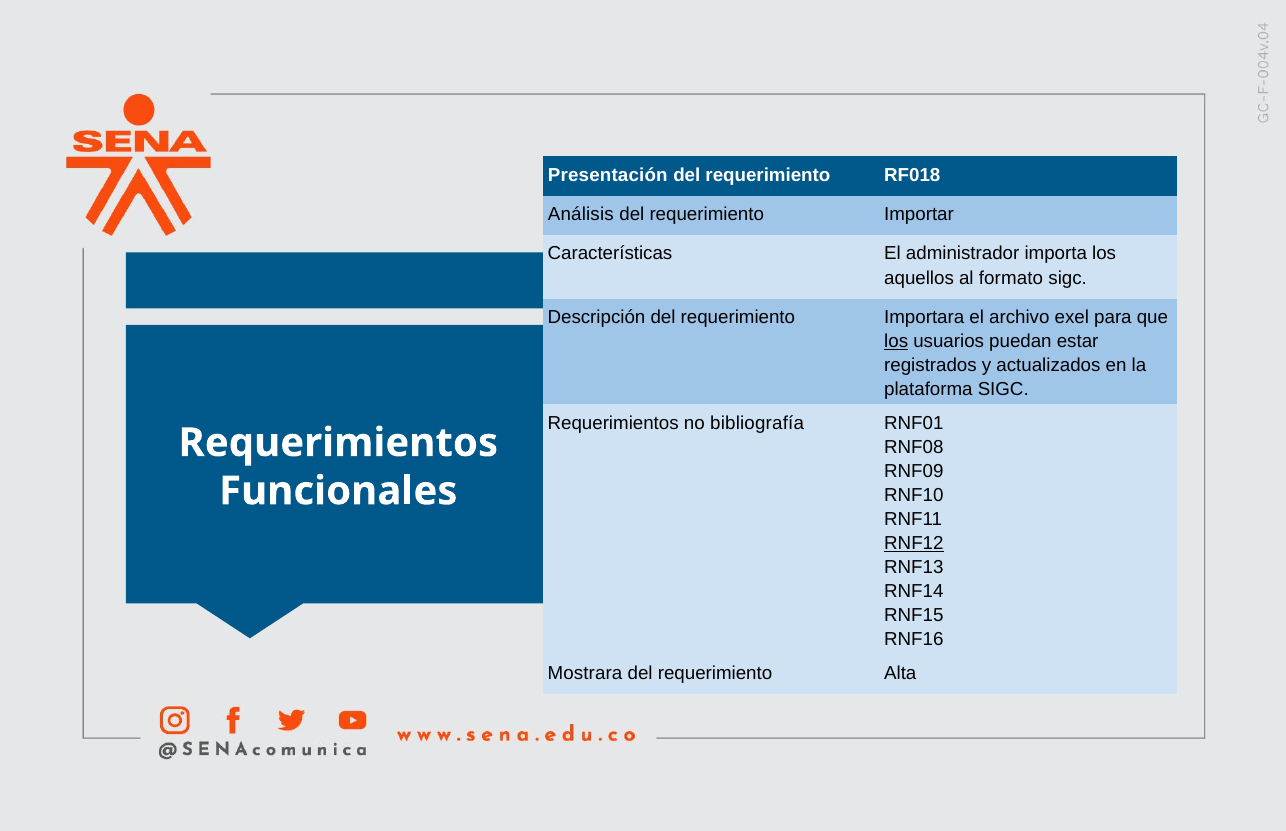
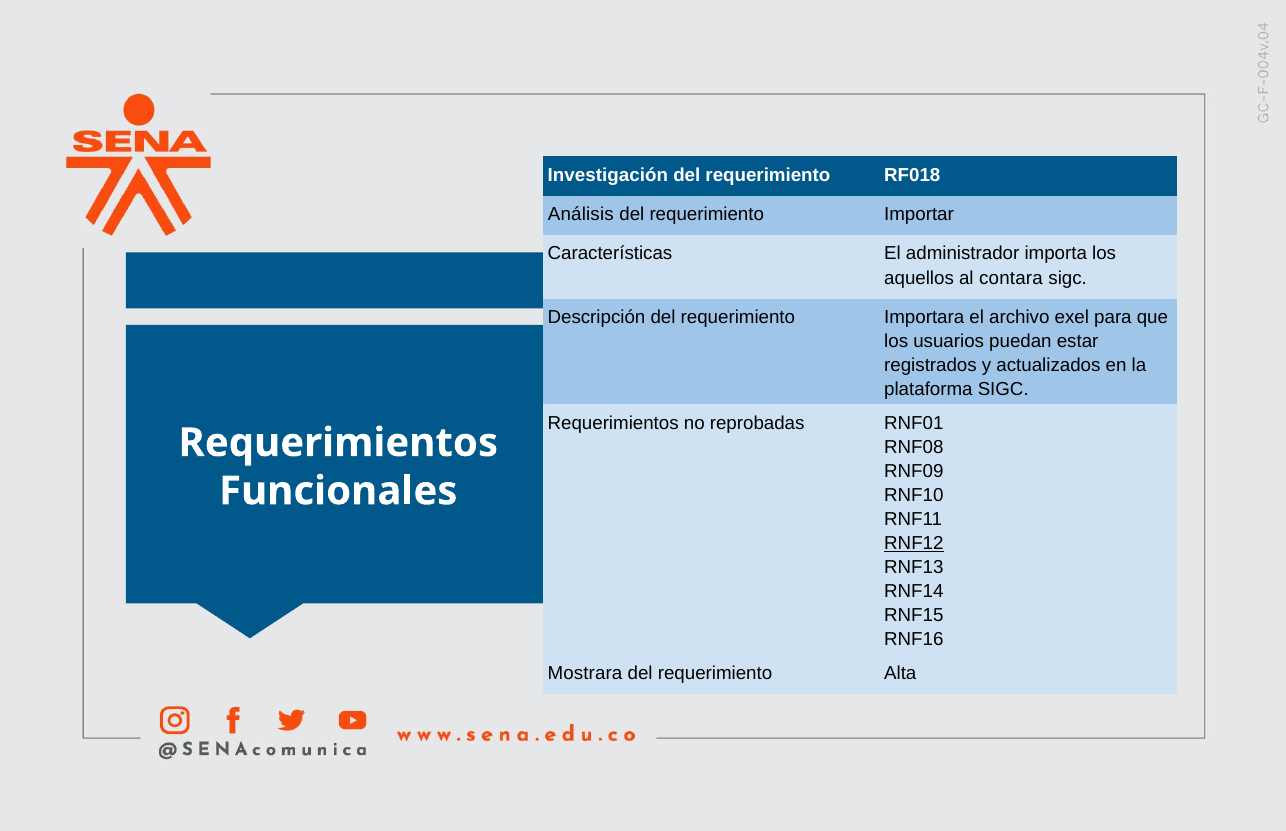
Presentación: Presentación -> Investigación (608, 175)
formato: formato -> contara (1011, 278)
los underline: present -> none (896, 341)
bibliografía: bibliografía -> reprobadas (757, 423)
